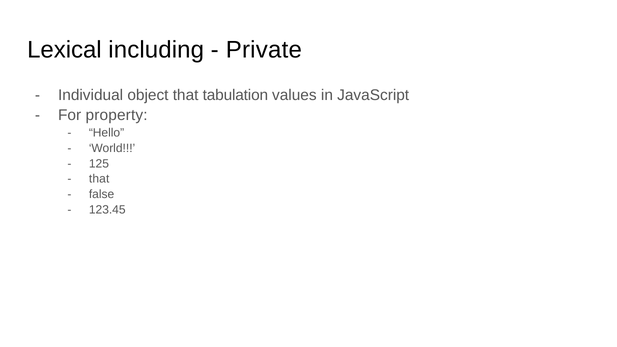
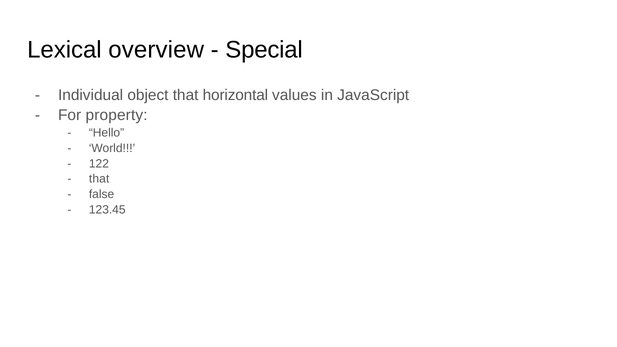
including: including -> overview (156, 50)
Private: Private -> Special (264, 50)
tabulation: tabulation -> horizontal (235, 95)
125: 125 -> 122 (99, 164)
